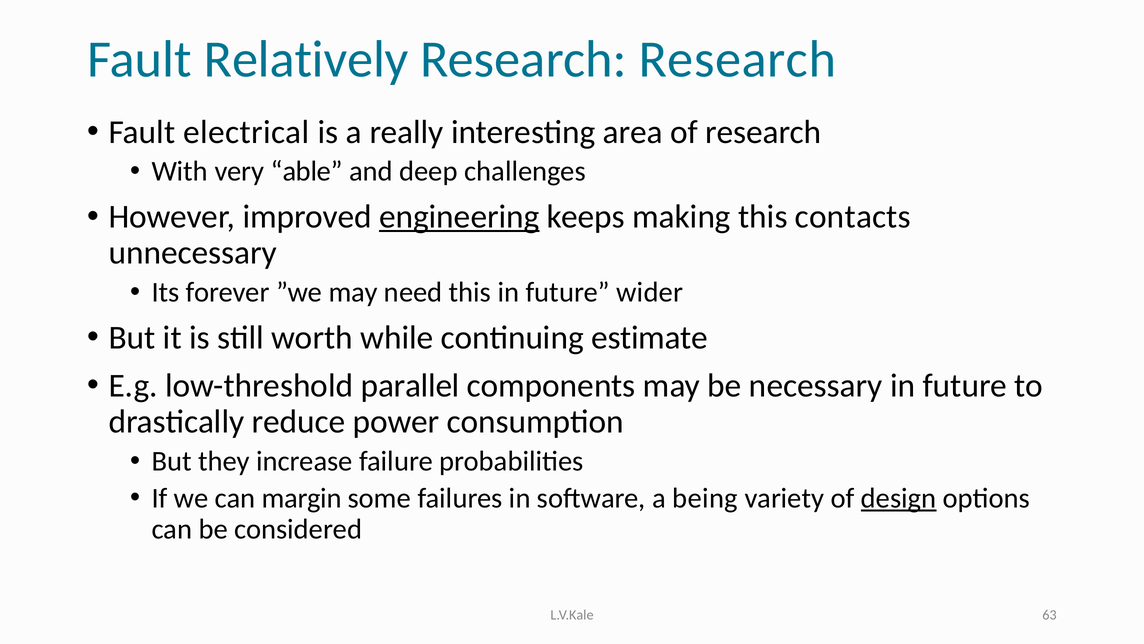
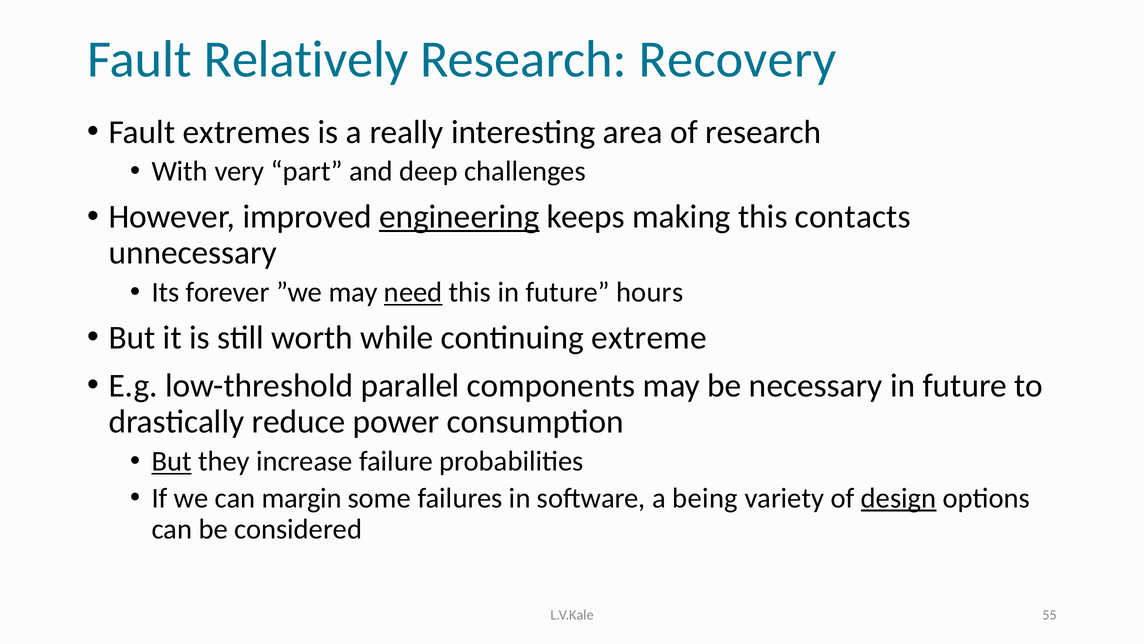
Research Research: Research -> Recovery (737, 60)
electrical: electrical -> extremes (247, 132)
able: able -> part (307, 171)
need underline: none -> present (413, 292)
wider: wider -> hours (650, 292)
estimate: estimate -> extreme (649, 338)
But underline: none -> present (172, 461)
63: 63 -> 55 (1050, 614)
